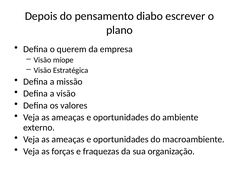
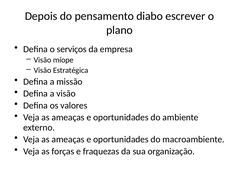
querem: querem -> serviços (72, 49)
